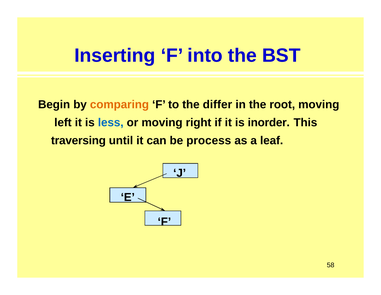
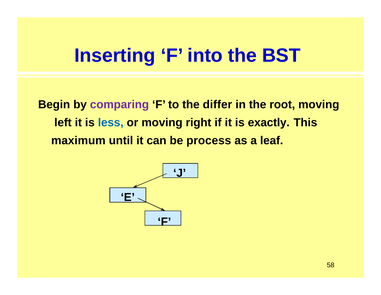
comparing colour: orange -> purple (119, 104)
inorder: inorder -> exactly (269, 122)
traversing: traversing -> maximum (78, 140)
